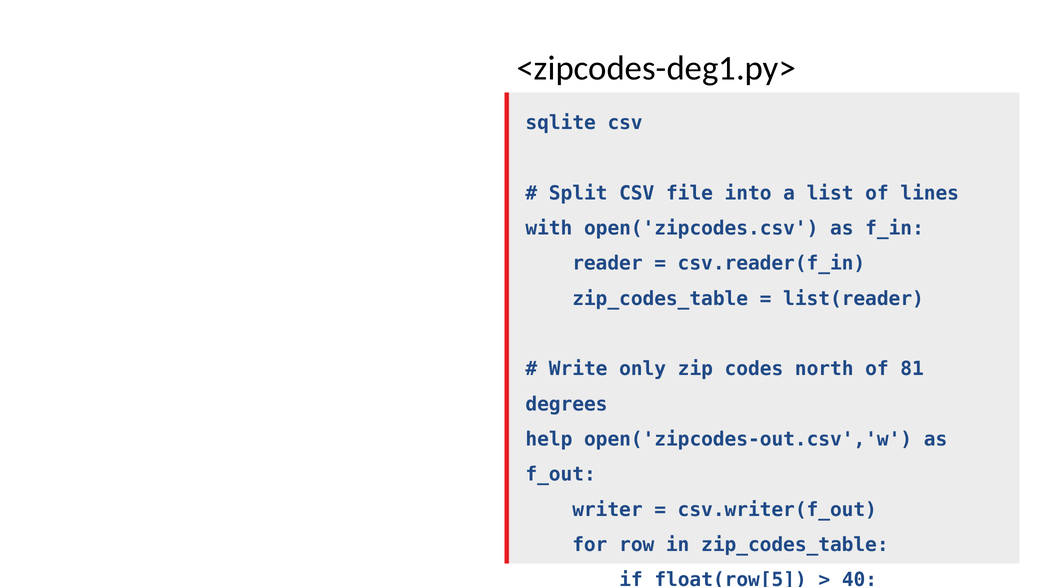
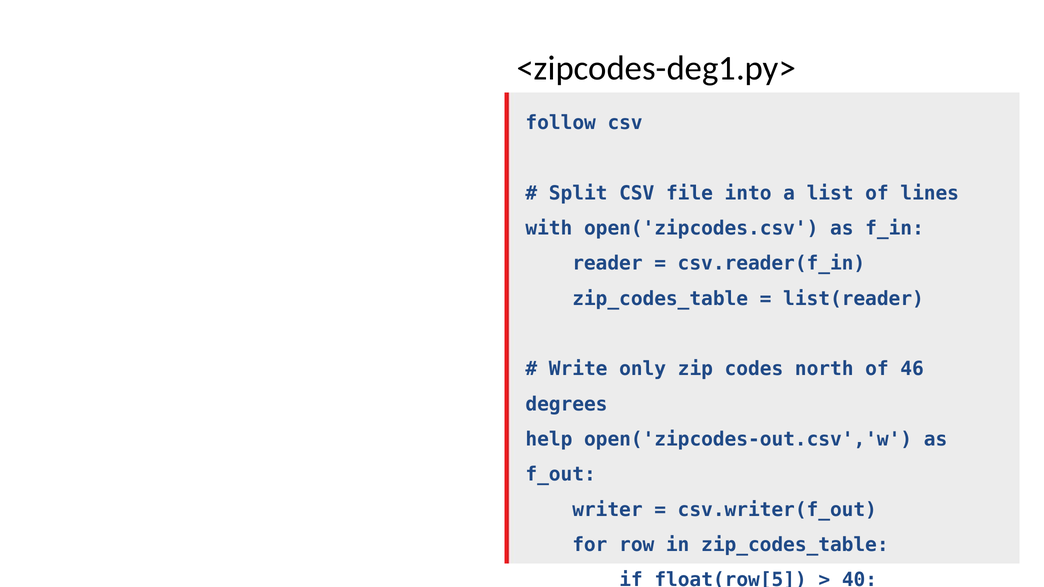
sqlite: sqlite -> follow (561, 123)
81: 81 -> 46 (912, 369)
